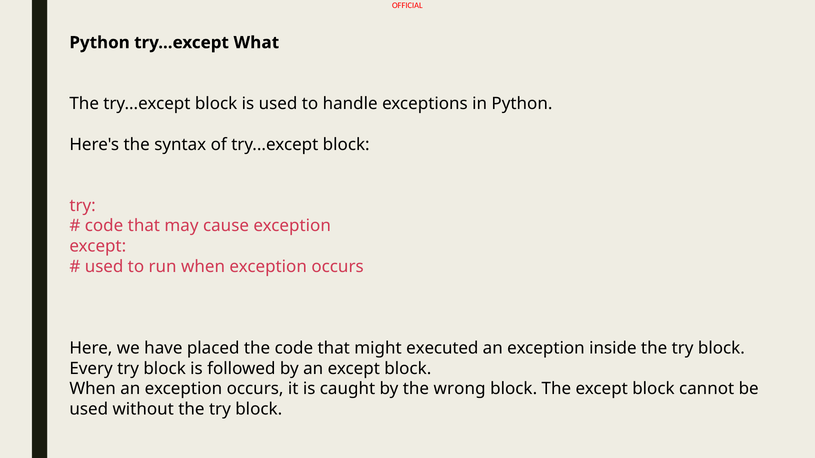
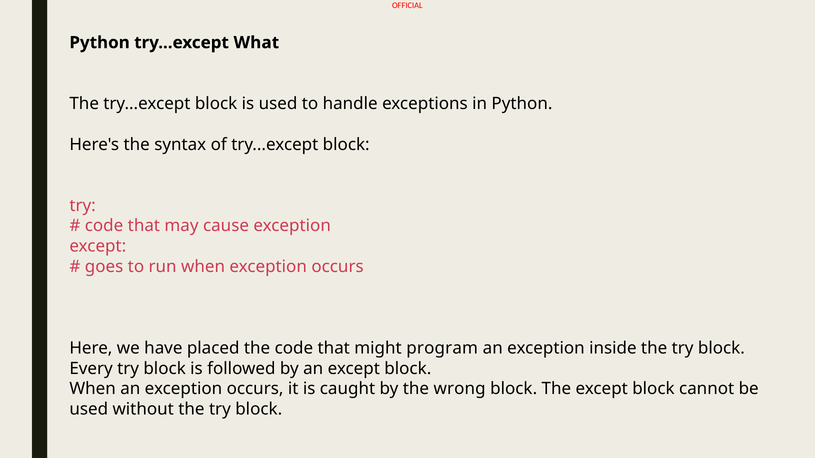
used: used -> goes (104, 267)
executed: executed -> program (442, 348)
